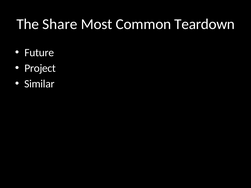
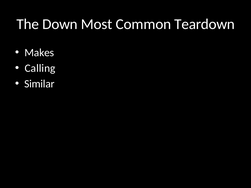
Share: Share -> Down (60, 24)
Future: Future -> Makes (39, 53)
Project: Project -> Calling (40, 68)
